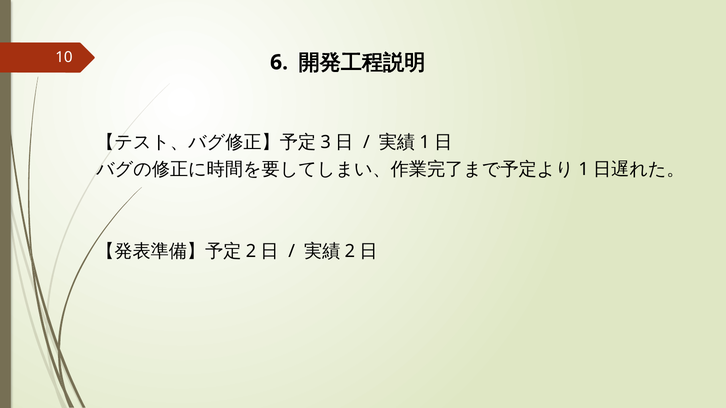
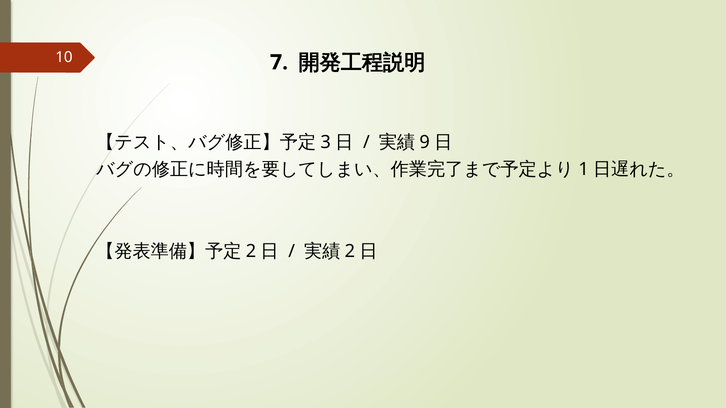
6: 6 -> 7 (279, 62)
1: 1 -> 9 (425, 142)
